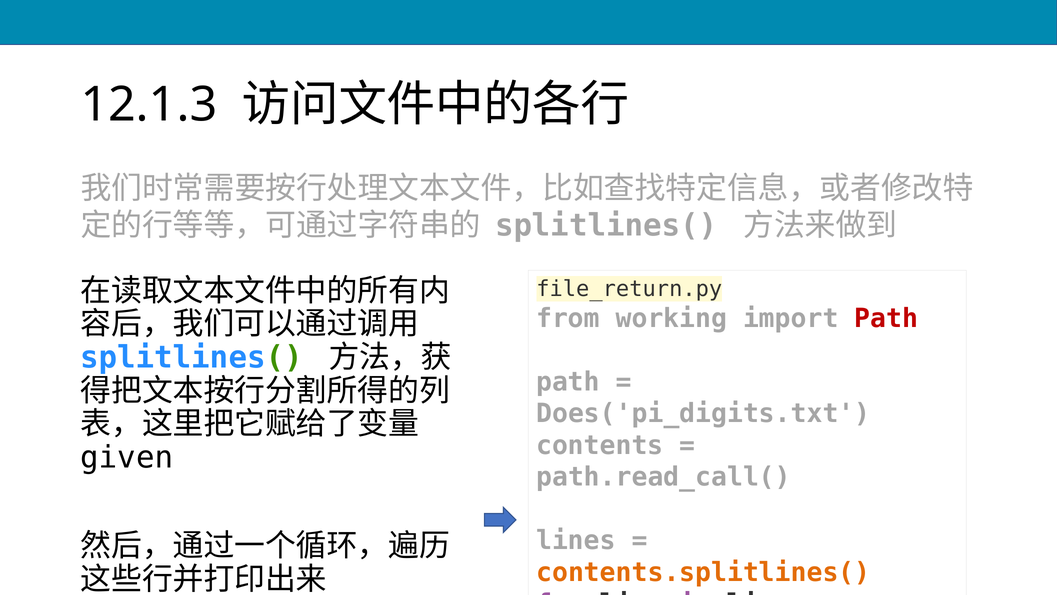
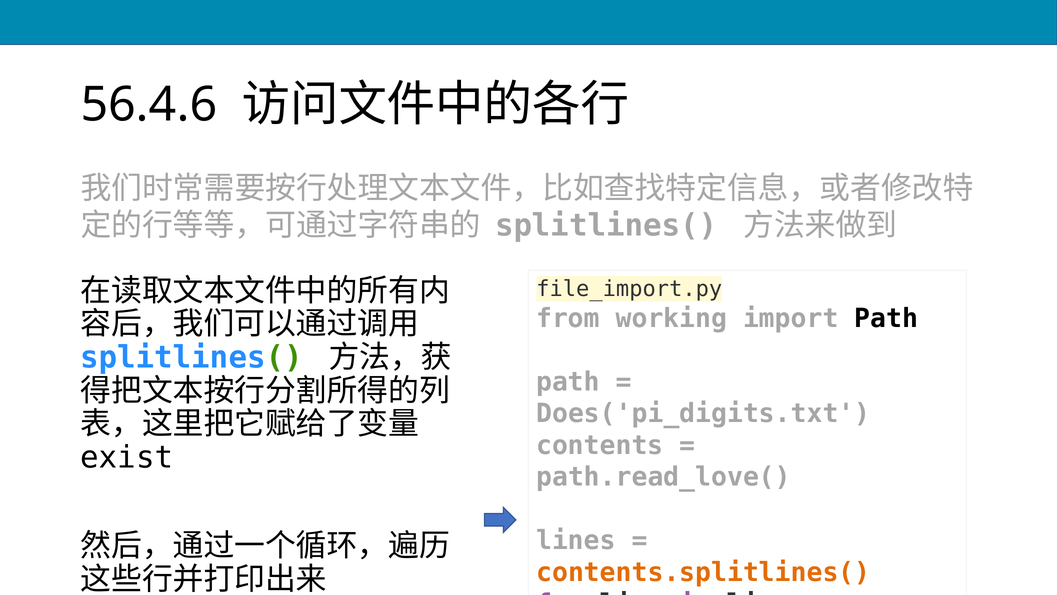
12.1.3: 12.1.3 -> 56.4.6 (149, 105)
file_return.py: file_return.py -> file_import.py (629, 289)
Path colour: red -> black (886, 318)
given: given -> exist (127, 457)
path.read_call(: path.read_call( -> path.read_love( (664, 477)
